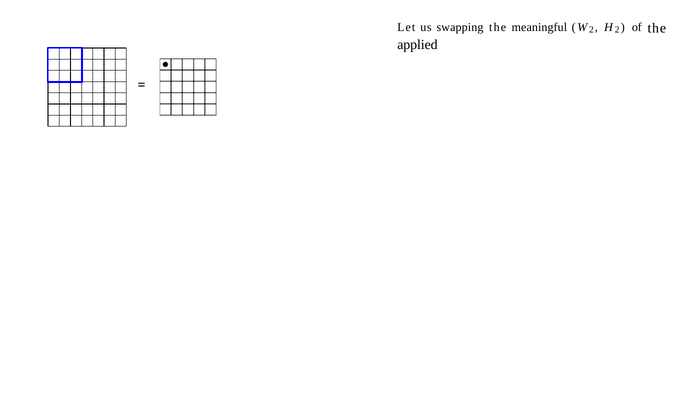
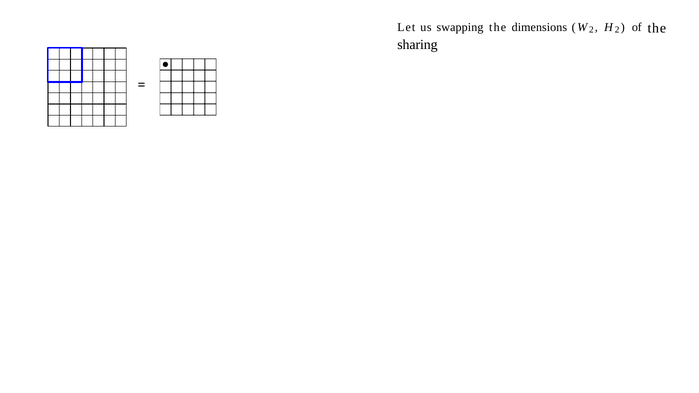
meaningful: meaningful -> dimensions (539, 28)
applied: applied -> sharing (417, 45)
